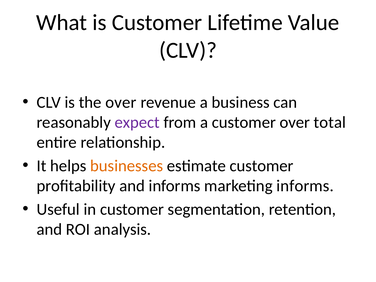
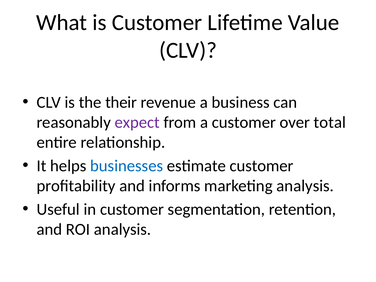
the over: over -> their (121, 102)
businesses colour: orange -> blue (127, 166)
marketing informs: informs -> analysis (305, 186)
